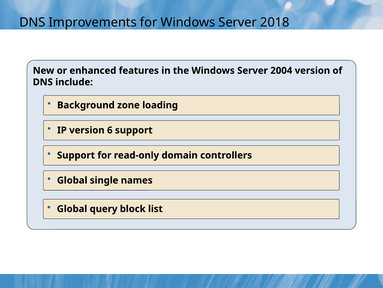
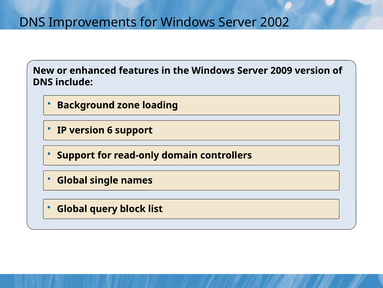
2018: 2018 -> 2002 (275, 22)
2004: 2004 -> 2009 (281, 70)
